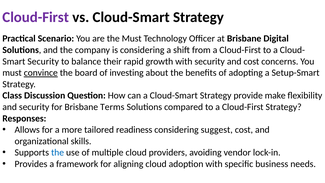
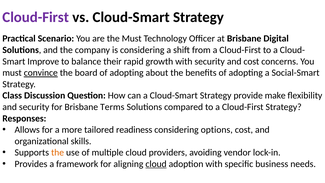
Security: Security -> Improve (43, 61)
board of investing: investing -> adopting (127, 73)
Setup-Smart: Setup-Smart -> Social-Smart (296, 73)
suggest: suggest -> options (217, 130)
the colour: blue -> orange (58, 152)
cloud underline: none -> present (156, 164)
